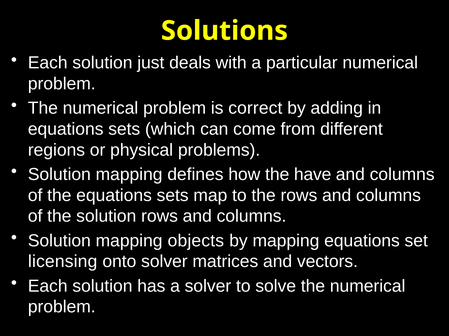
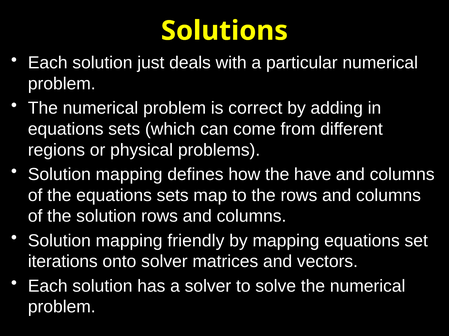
objects: objects -> friendly (196, 241)
licensing: licensing -> iterations (63, 262)
